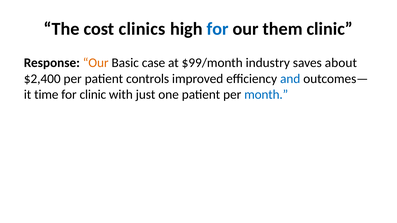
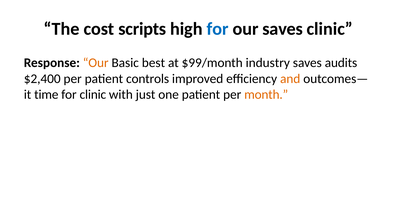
clinics: clinics -> scripts (142, 29)
our them: them -> saves (283, 29)
case: case -> best (153, 63)
about: about -> audits (341, 63)
and colour: blue -> orange (290, 79)
month colour: blue -> orange (266, 95)
